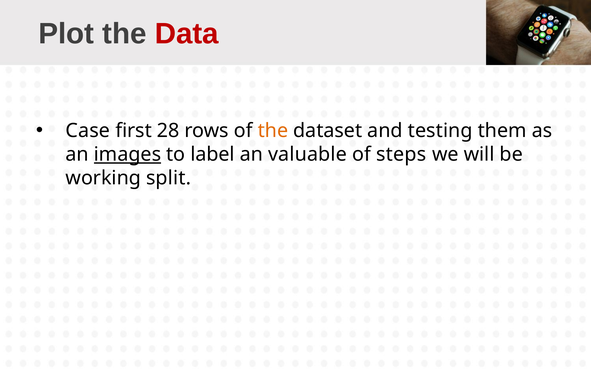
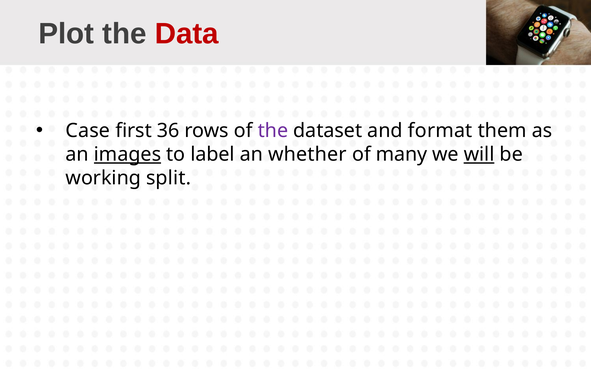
28: 28 -> 36 (168, 131)
the colour: orange -> purple (273, 131)
testing: testing -> format (440, 131)
valuable: valuable -> whether (308, 155)
steps: steps -> many (402, 155)
will underline: none -> present (479, 155)
